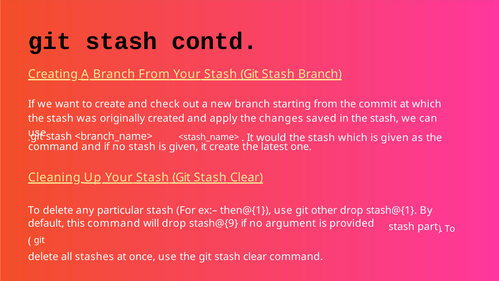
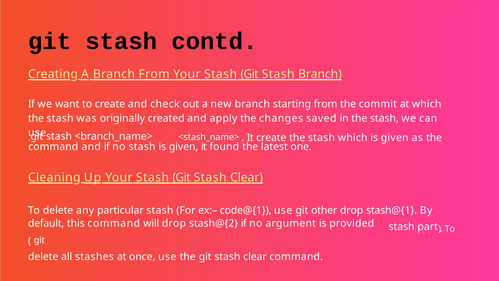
It would: would -> create (271, 138)
it create: create -> found (224, 147)
then@{1: then@{1 -> code@{1 (246, 210)
stash@{9: stash@{9 -> stash@{2 (214, 223)
